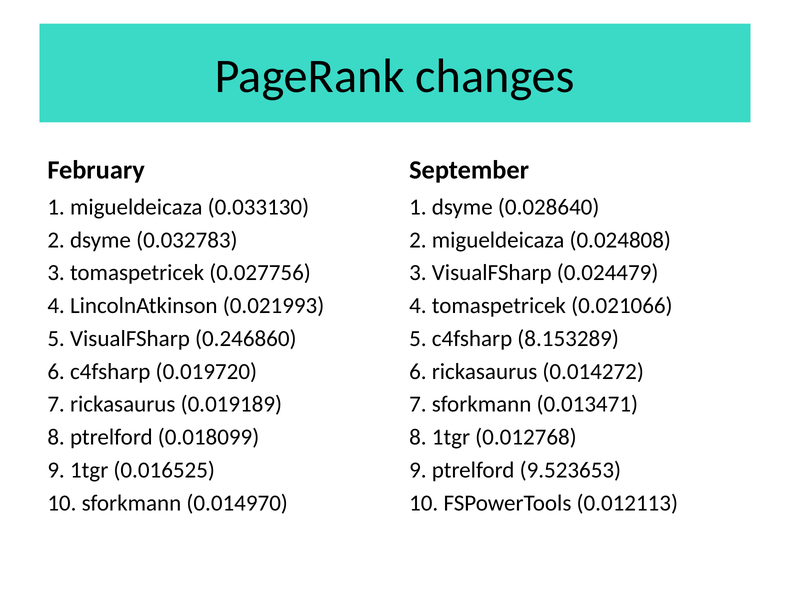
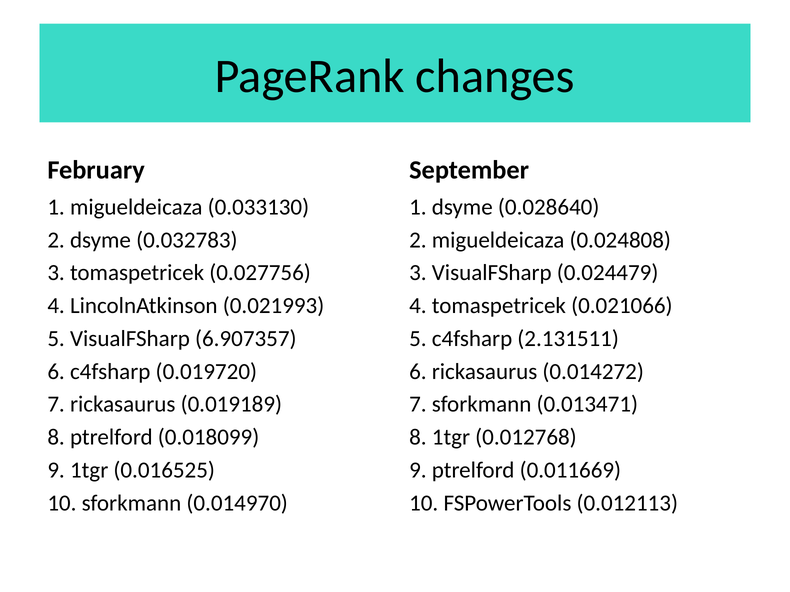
0.246860: 0.246860 -> 6.907357 (246, 339)
8.153289: 8.153289 -> 2.131511 (568, 339)
9.523653: 9.523653 -> 0.011669 (570, 471)
